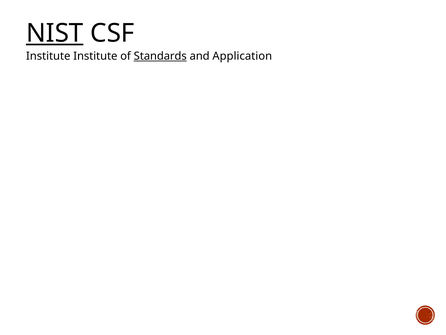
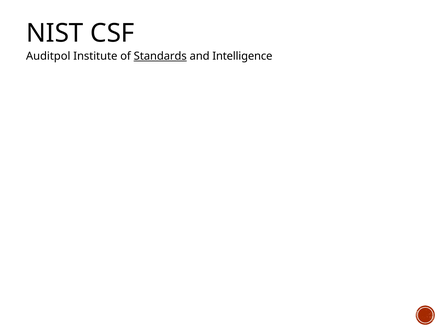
NIST underline: present -> none (55, 33)
Institute: Institute -> Auditpol (48, 56)
Application: Application -> Intelligence (242, 56)
